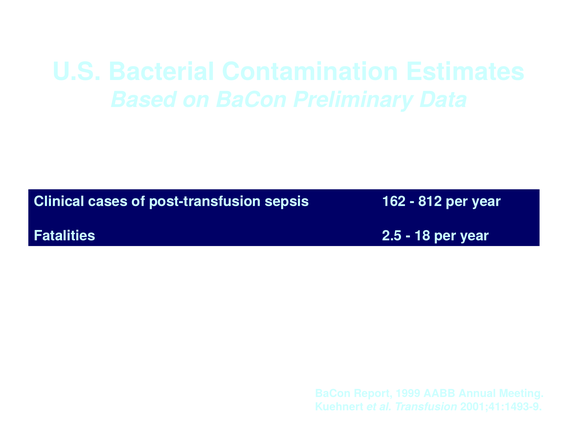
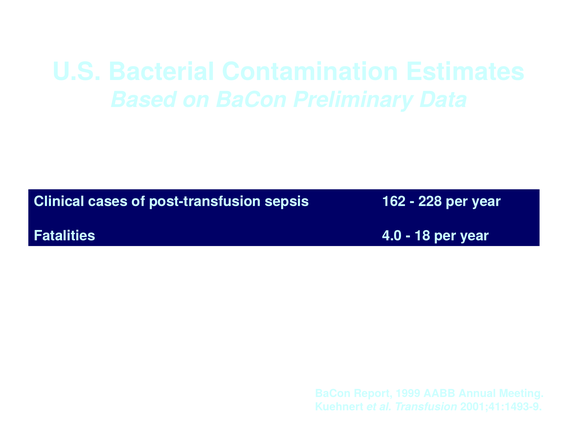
812: 812 -> 228 (430, 202)
2.5: 2.5 -> 4.0 (392, 236)
